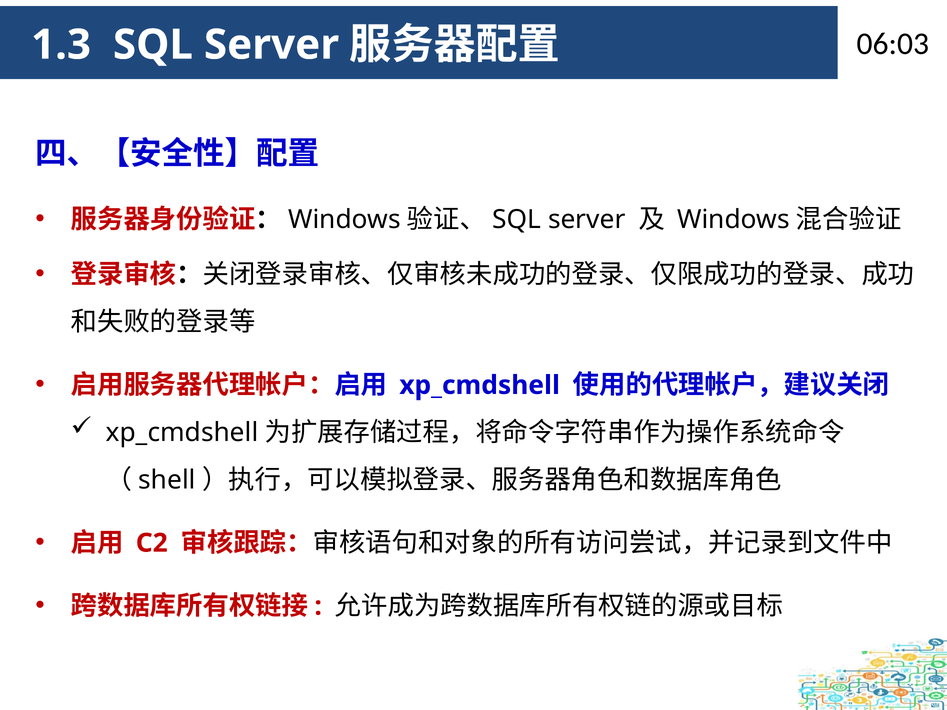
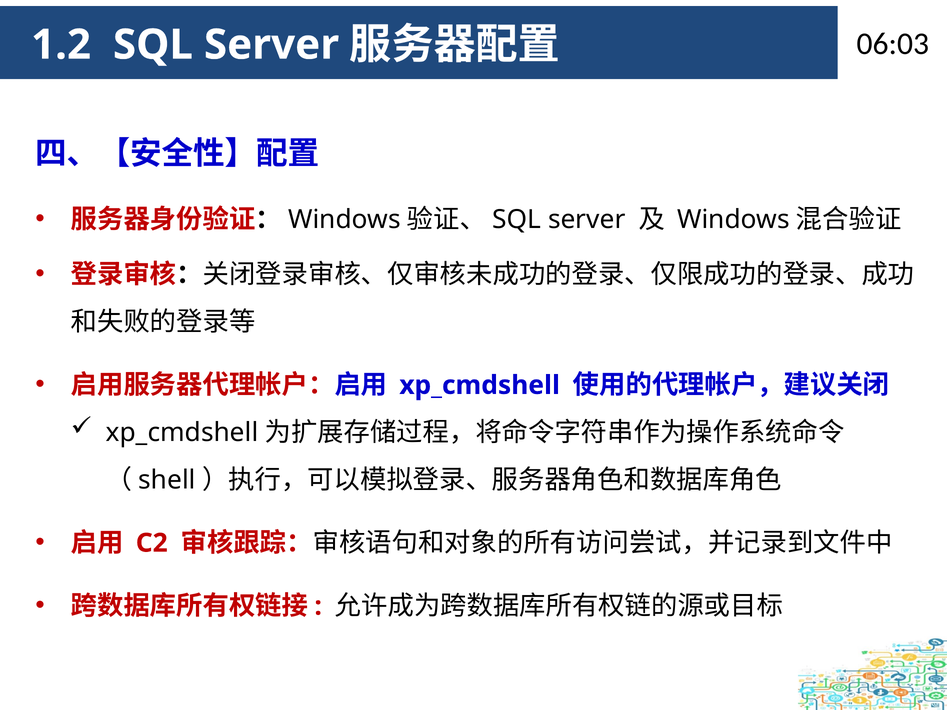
1.3: 1.3 -> 1.2 (61, 45)
